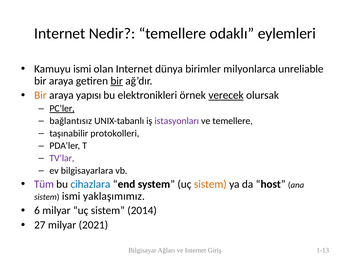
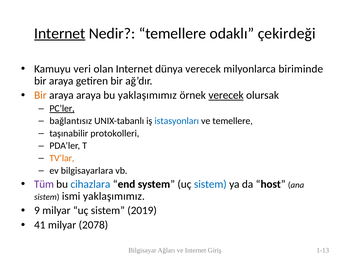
Internet underline: none -> present (60, 33)
eylemleri: eylemleri -> çekirdeği (287, 33)
Kamuyu ismi: ismi -> veri (82, 69)
dünya birimler: birimler -> verecek (203, 69)
unreliable: unreliable -> biriminde (301, 69)
bir underline: present -> none (117, 81)
araya yapısı: yapısı -> araya (89, 95)
bu elektronikleri: elektronikleri -> yaklaşımımız (147, 95)
istasyonları colour: purple -> blue (177, 121)
TV’lar colour: purple -> orange (62, 158)
sistem colour: orange -> blue (210, 184)
6: 6 -> 9 (37, 211)
2014: 2014 -> 2019 (142, 211)
27: 27 -> 41 (40, 225)
2021: 2021 -> 2078 (93, 225)
